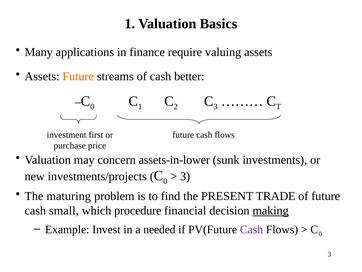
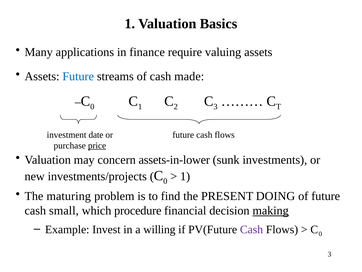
Future colour: orange -> blue (78, 76)
better: better -> made (189, 76)
first: first -> date (96, 135)
price underline: none -> present (97, 145)
3: 3 -> 1 (185, 176)
TRADE: TRADE -> DOING (276, 196)
needed: needed -> willing (159, 229)
